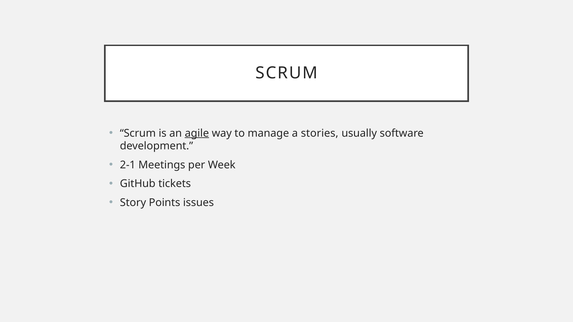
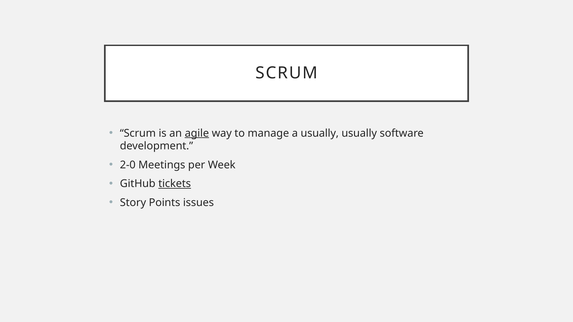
a stories: stories -> usually (320, 133)
2-1: 2-1 -> 2-0 (128, 165)
tickets underline: none -> present (175, 184)
